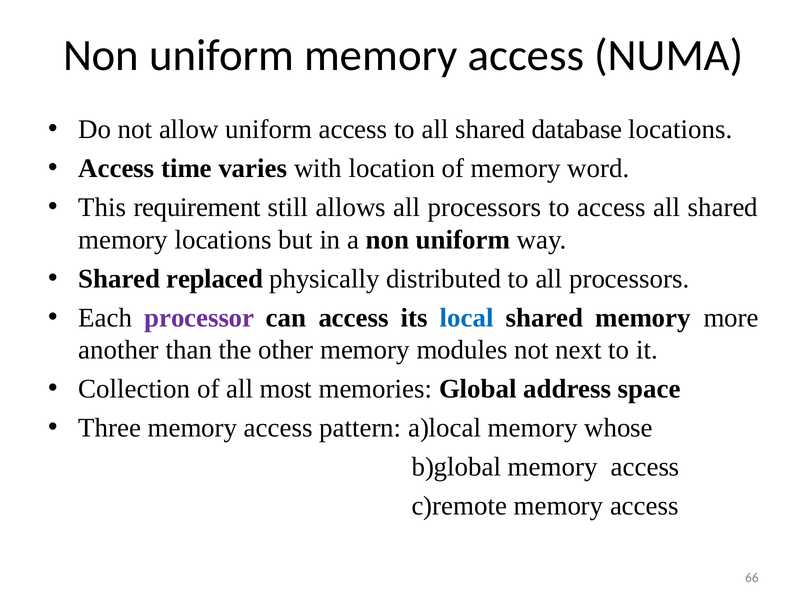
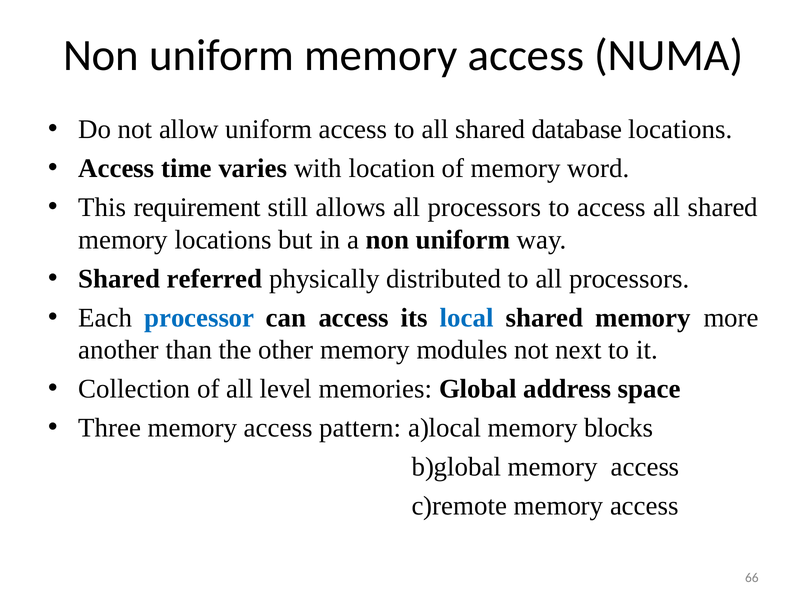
replaced: replaced -> referred (215, 279)
processor colour: purple -> blue (199, 318)
most: most -> level (286, 389)
whose: whose -> blocks (619, 428)
